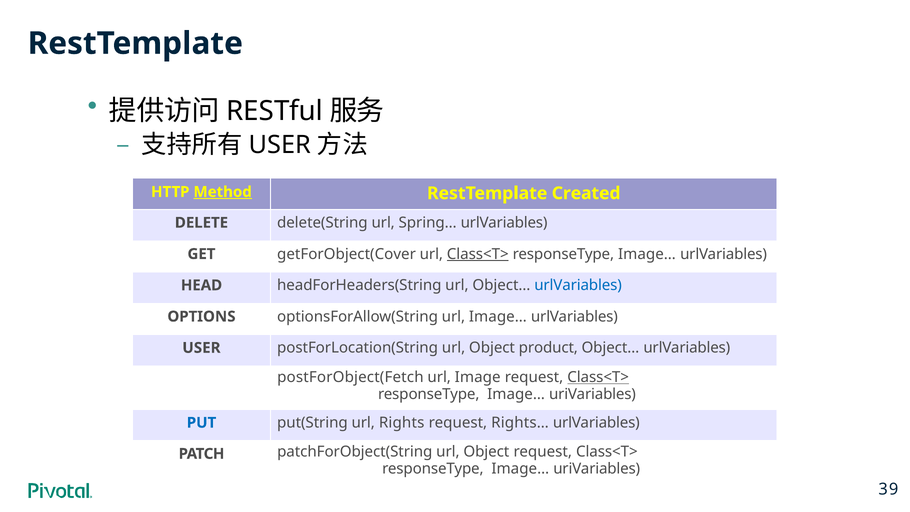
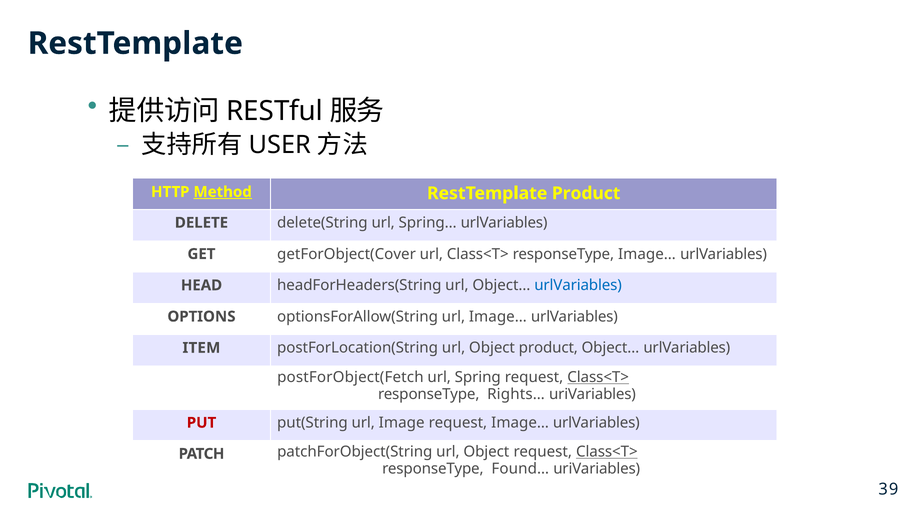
RestTemplate Created: Created -> Product (586, 193)
Class<T> underline: present -> none (478, 254)
USER: USER -> ITEM (201, 348)
Image: Image -> Spring (478, 377)
Image…: Image… -> Rights… (516, 394)
PUT colour: blue -> red (201, 423)
Rights: Rights -> Image (402, 423)
request Rights…: Rights… -> Image… (520, 423)
Class<T> underline: none -> present (607, 452)
Image…: Image… -> Found… (520, 469)
